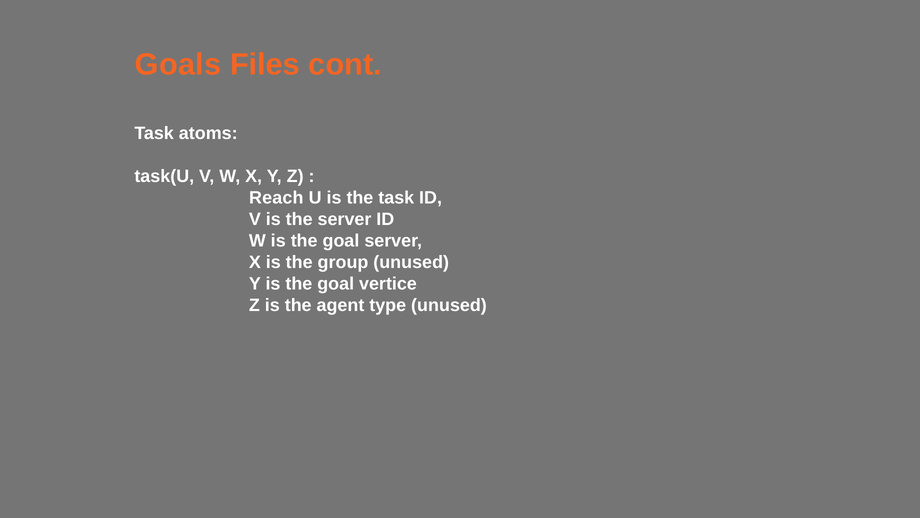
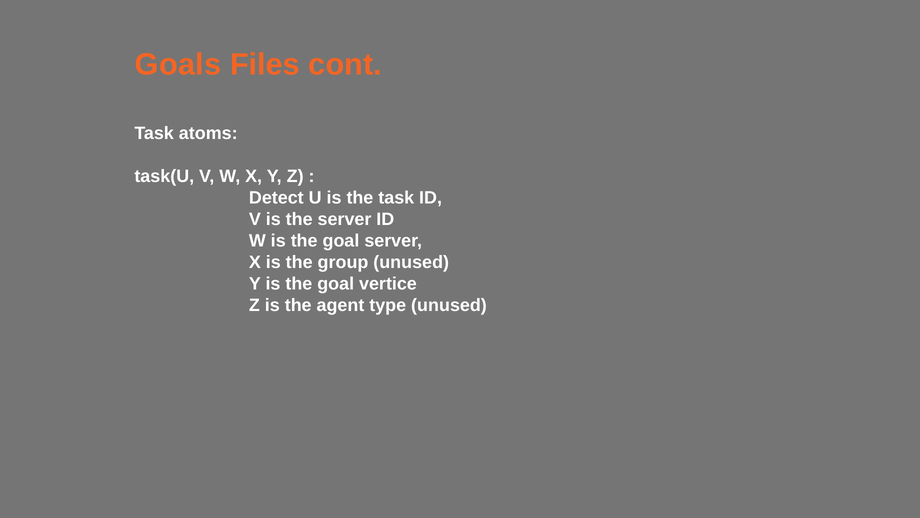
Reach: Reach -> Detect (276, 198)
